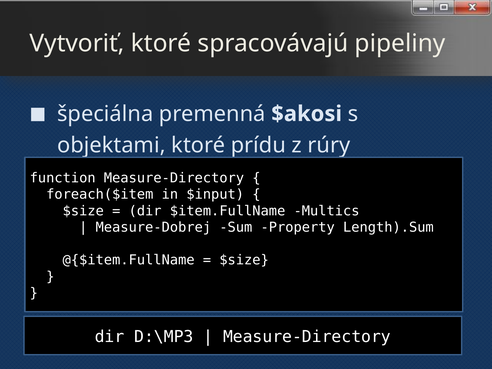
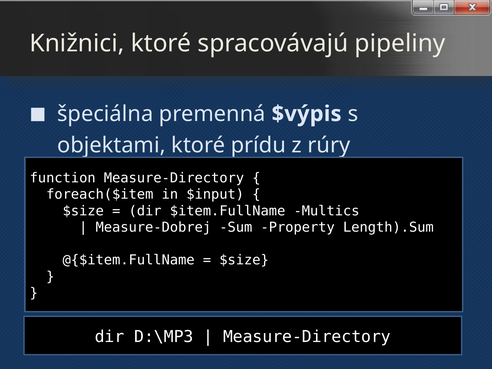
Vytvoriť: Vytvoriť -> Knižnici (77, 43)
$akosi: $akosi -> $výpis (307, 114)
